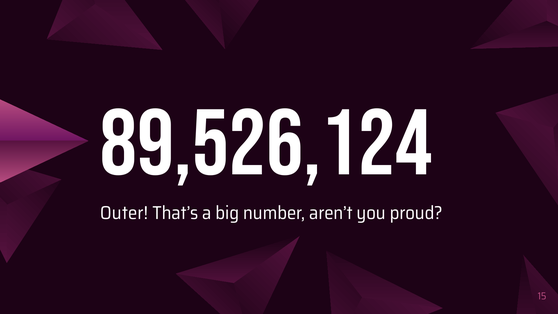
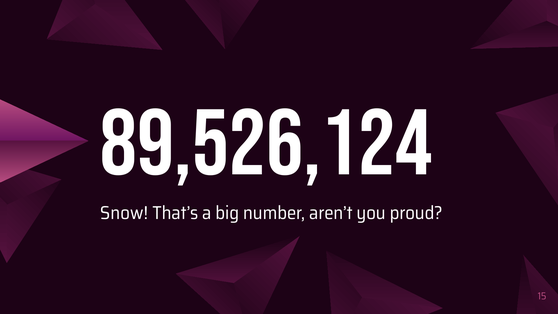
Outer: Outer -> Snow (124, 213)
